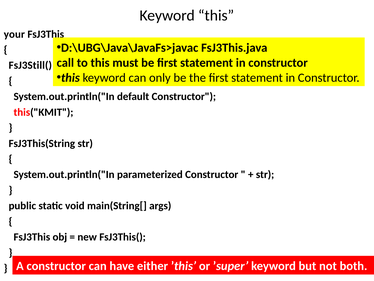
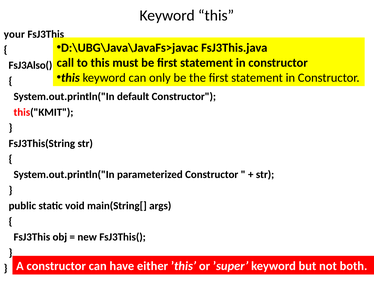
FsJ3Still(: FsJ3Still( -> FsJ3Also( (30, 65)
